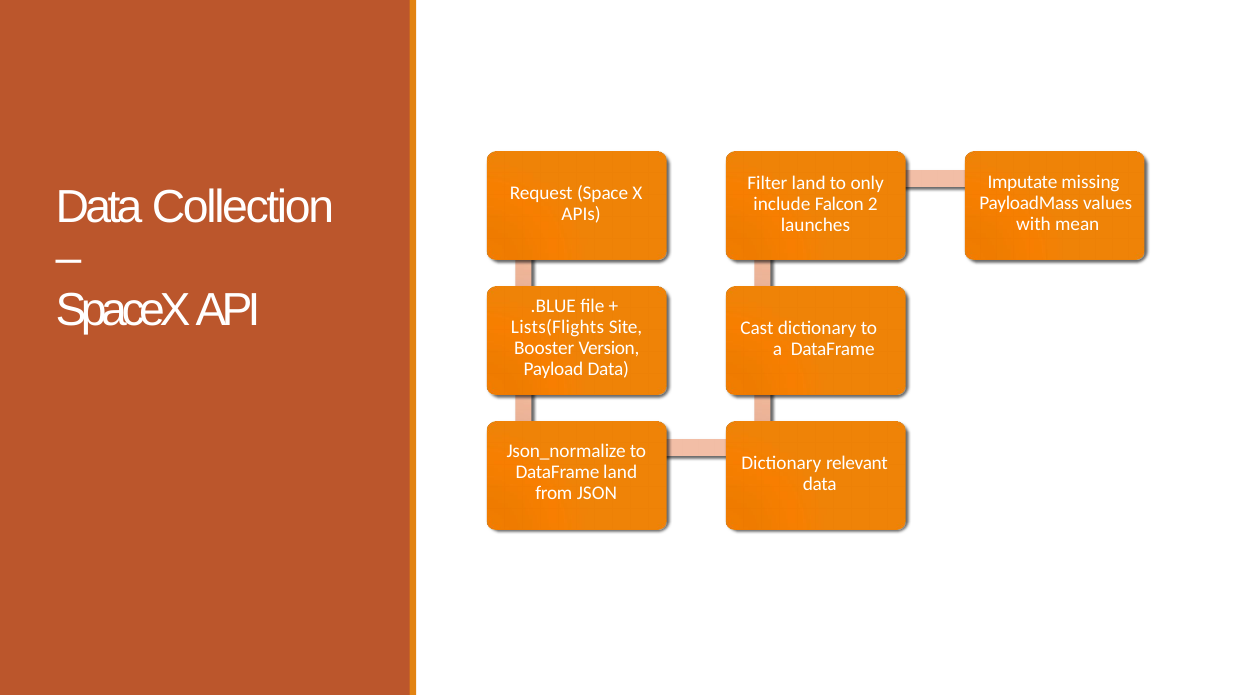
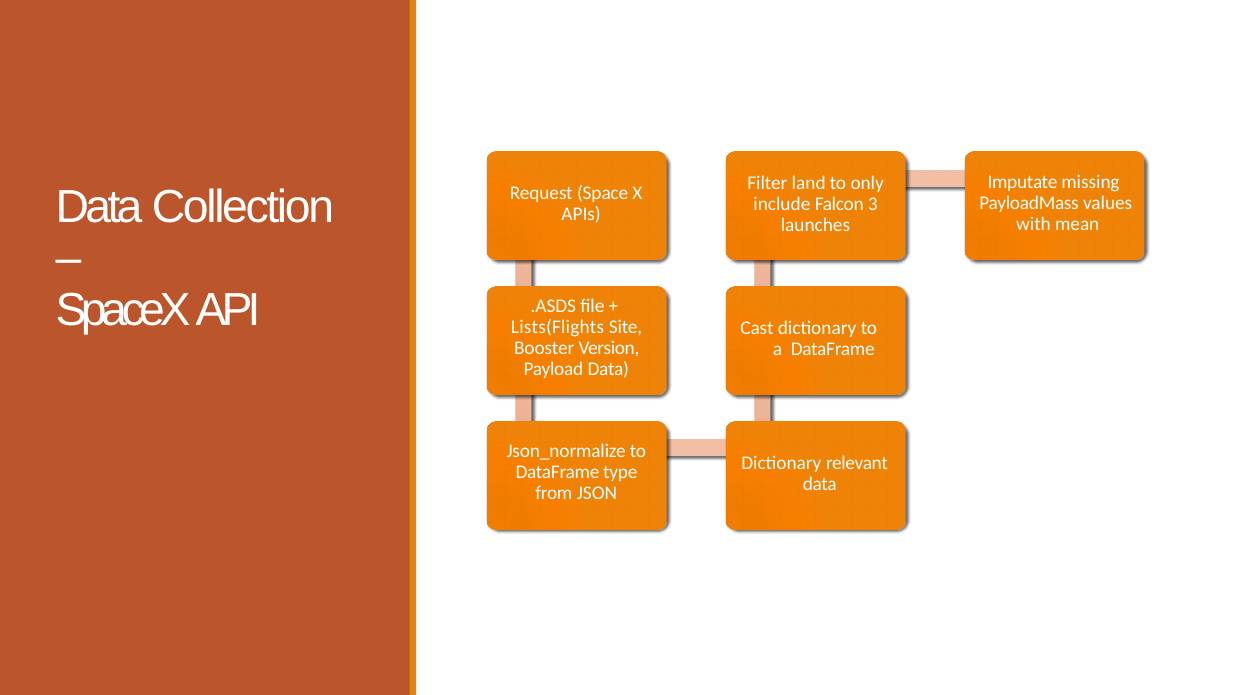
2: 2 -> 3 (873, 204)
.BLUE: .BLUE -> .ASDS (553, 306)
DataFrame land: land -> type (620, 472)
